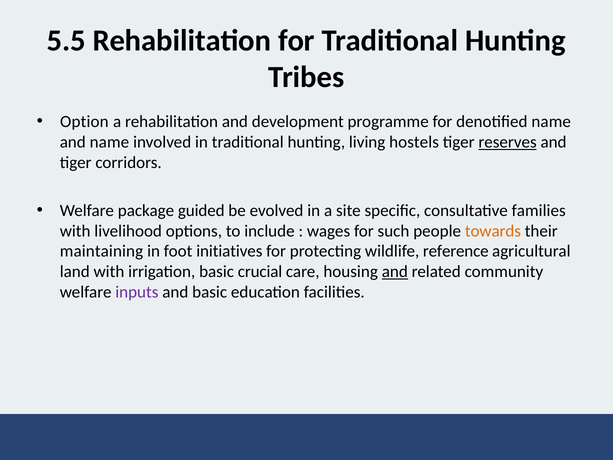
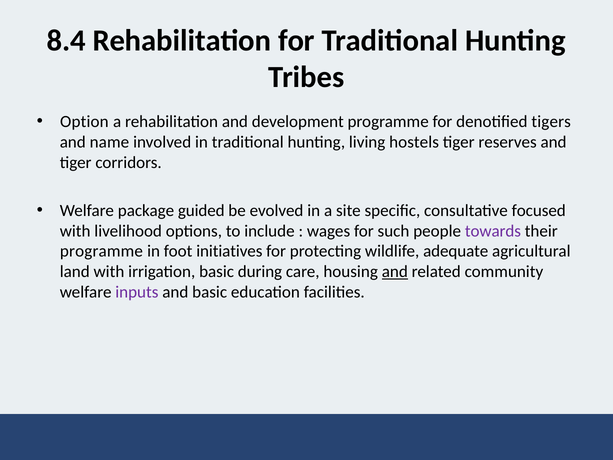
5.5: 5.5 -> 8.4 (66, 40)
denotified name: name -> tigers (551, 122)
reserves underline: present -> none (508, 142)
families: families -> focused (539, 210)
towards colour: orange -> purple (493, 231)
maintaining: maintaining -> programme (101, 251)
reference: reference -> adequate (456, 251)
crucial: crucial -> during (260, 272)
